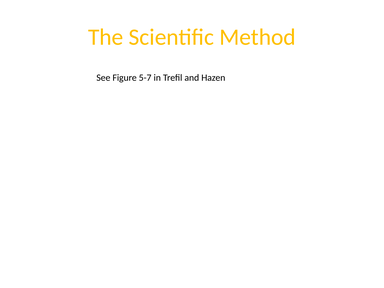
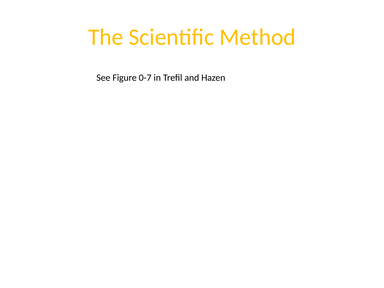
5-7: 5-7 -> 0-7 (145, 78)
